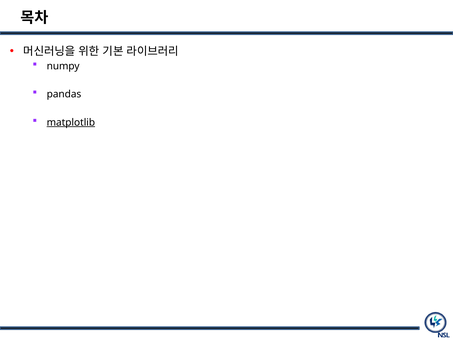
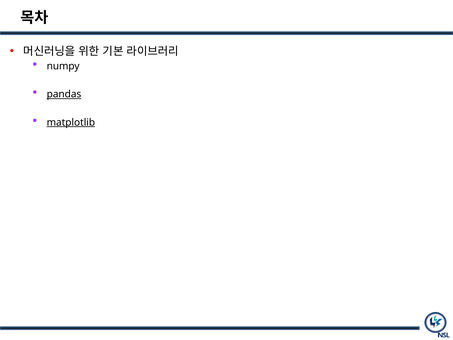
pandas underline: none -> present (64, 94)
